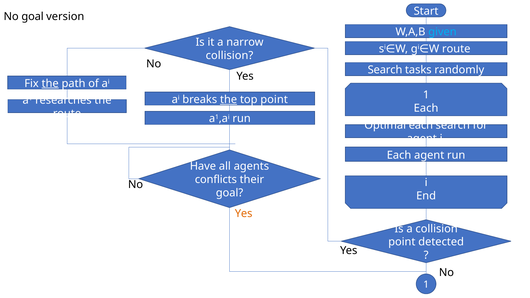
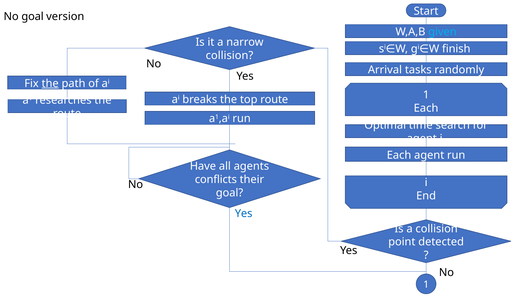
route: route -> finish (456, 49)
Search: Search -> Arrival (385, 70)
the underline: present -> none (229, 99)
top point: point -> route (274, 99)
Optimal each: each -> time (421, 125)
Yes colour: orange -> blue (244, 214)
